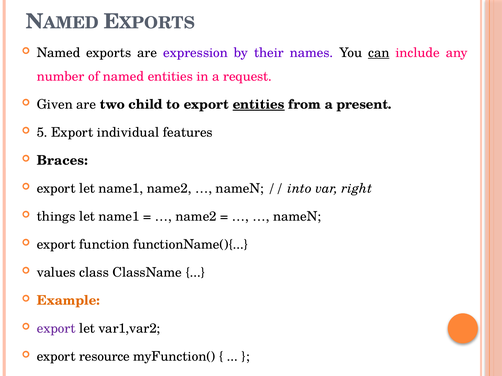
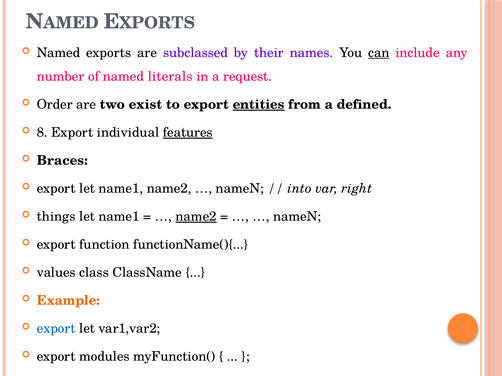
expression: expression -> subclassed (196, 53)
named entities: entities -> literals (170, 77)
Given: Given -> Order (55, 105)
child: child -> exist (146, 105)
present: present -> defined (364, 105)
5: 5 -> 8 (42, 133)
features underline: none -> present (188, 133)
name2 underline: none -> present (196, 217)
export colour: purple -> blue (56, 329)
resource: resource -> modules (104, 357)
